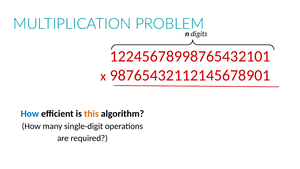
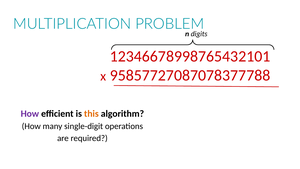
12245678998765432101: 12245678998765432101 -> 12346678998765432101 (190, 56)
98765432112145678901: 98765432112145678901 -> 95857727087078377788 (190, 75)
How colour: blue -> purple (30, 114)
